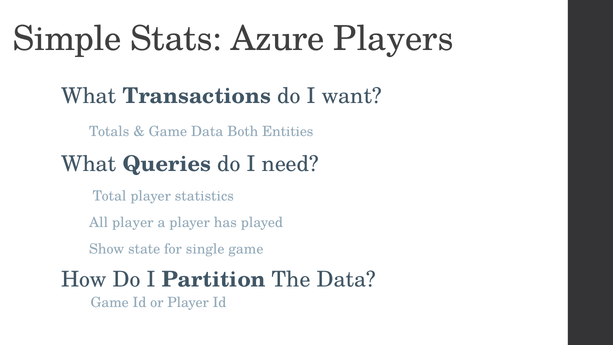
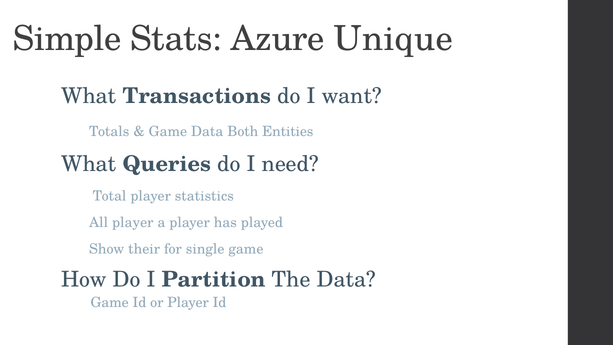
Players: Players -> Unique (393, 39)
state: state -> their (144, 249)
